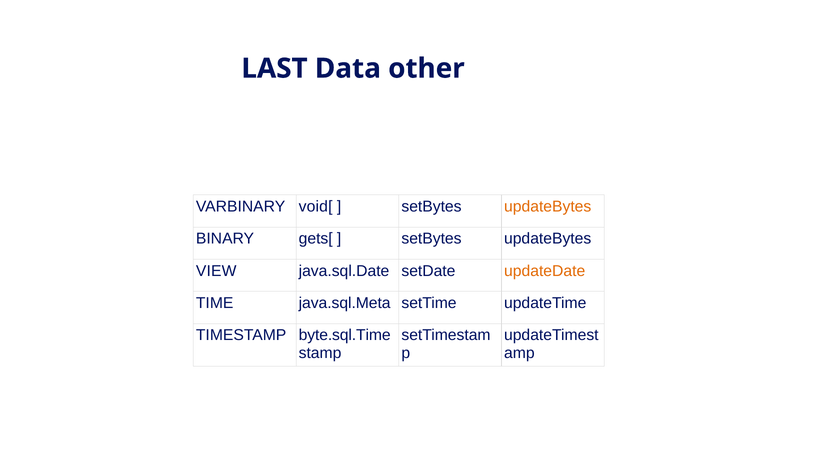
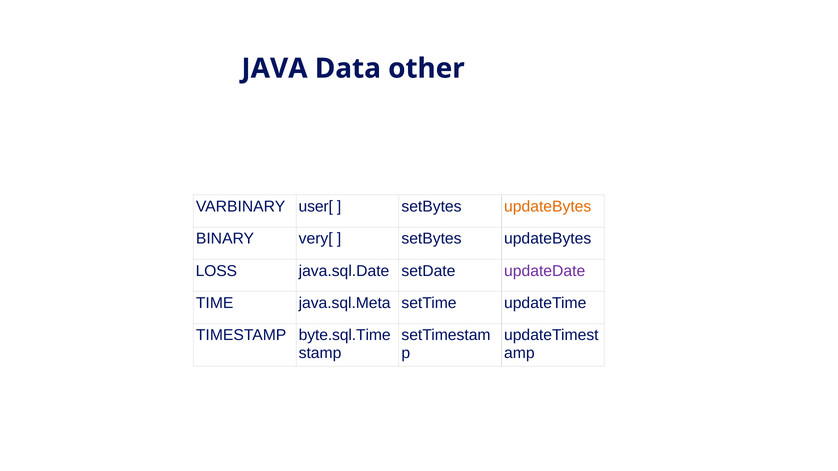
LAST: LAST -> JAVA (274, 69)
void[: void[ -> user[ (316, 207)
gets[: gets[ -> very[ (316, 239)
VIEW: VIEW -> LOSS (216, 271)
updateDate colour: orange -> purple (545, 271)
